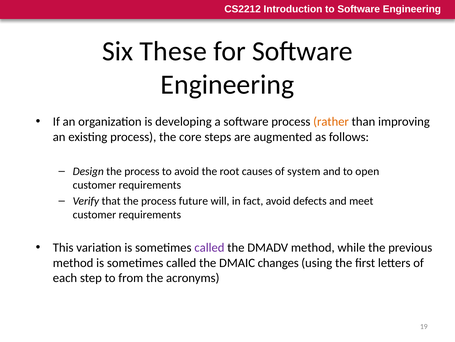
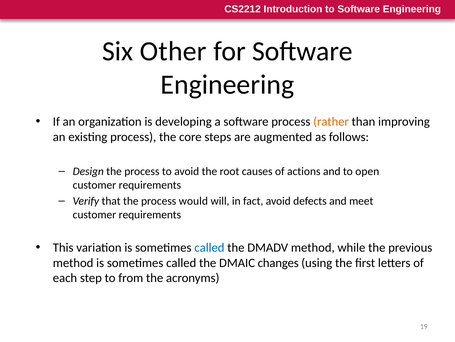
These: These -> Other (173, 51)
system: system -> actions (304, 171)
future: future -> would (193, 201)
called colour: purple -> blue (209, 247)
